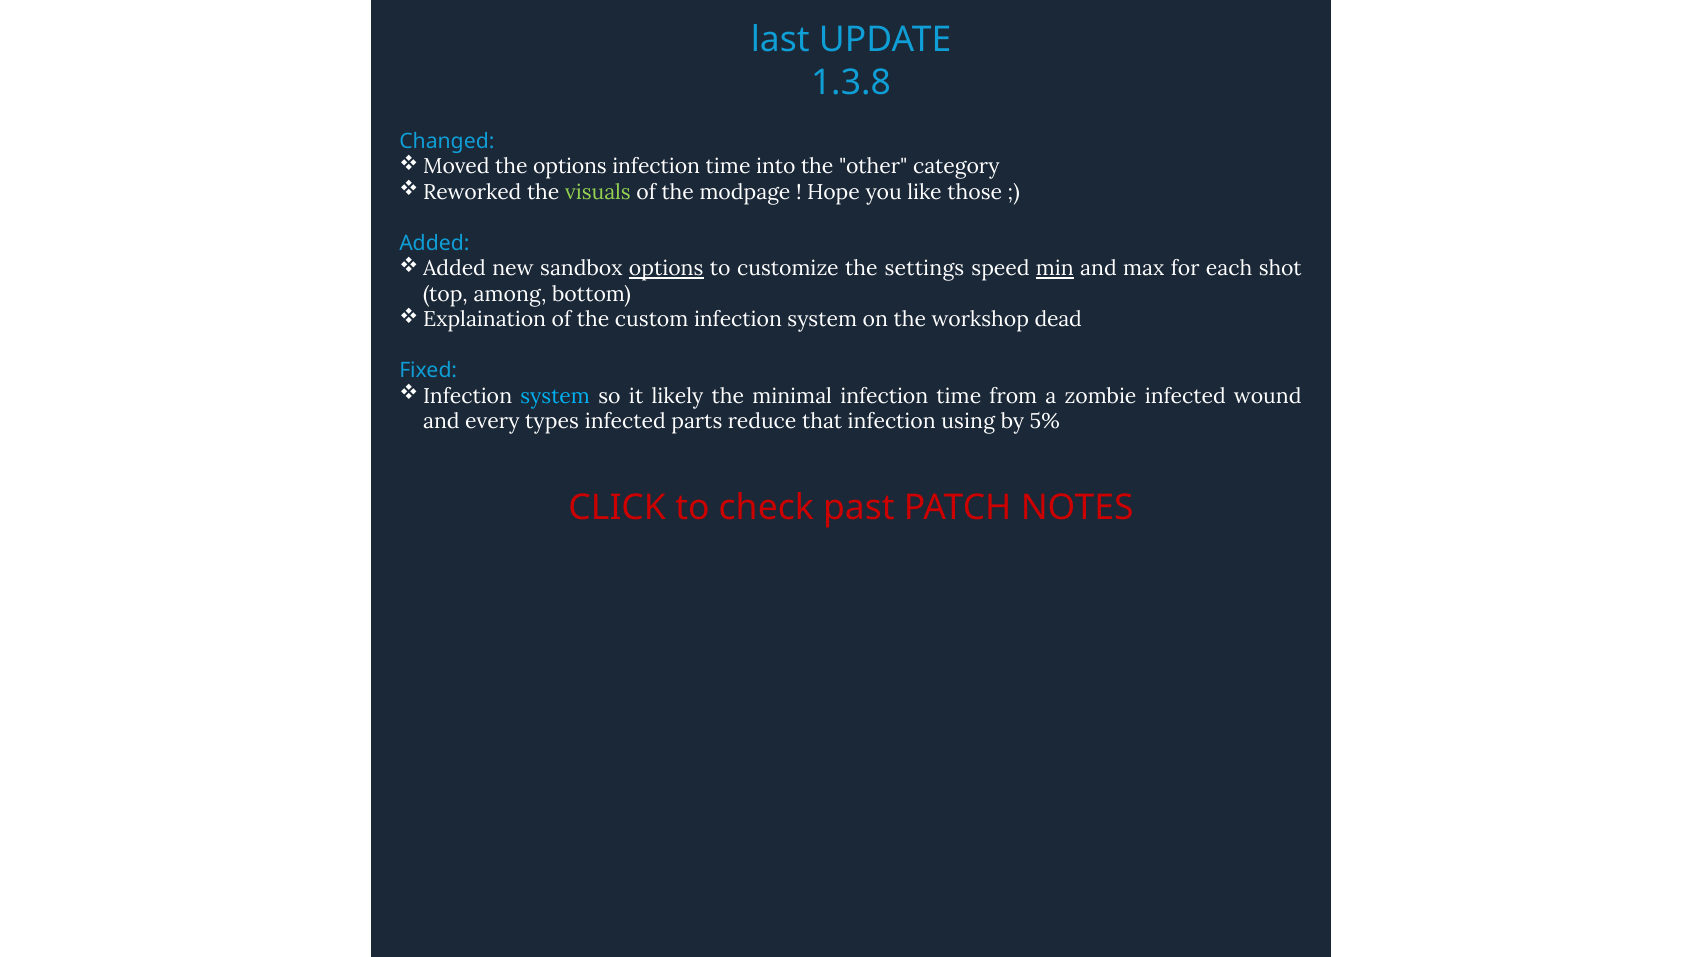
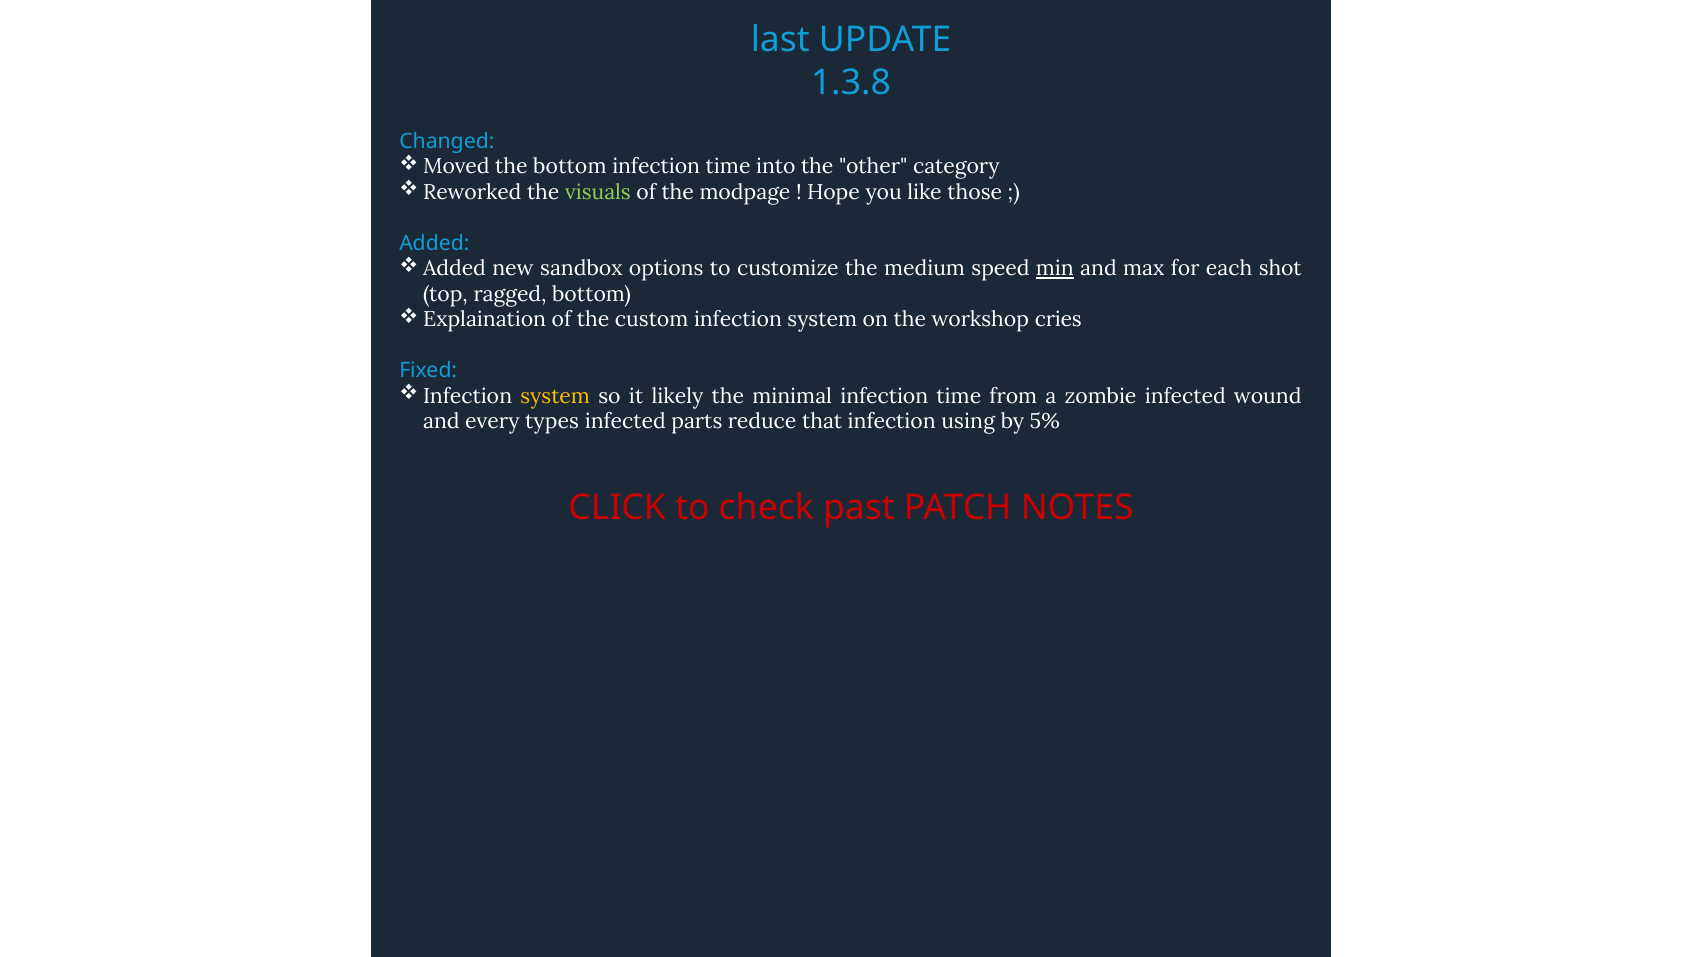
the options: options -> bottom (570, 167)
options underline: present -> none (666, 269)
settings: settings -> medium (925, 269)
among: among -> ragged (510, 294)
dead: dead -> cries (1058, 320)
system colour: light blue -> yellow (555, 396)
